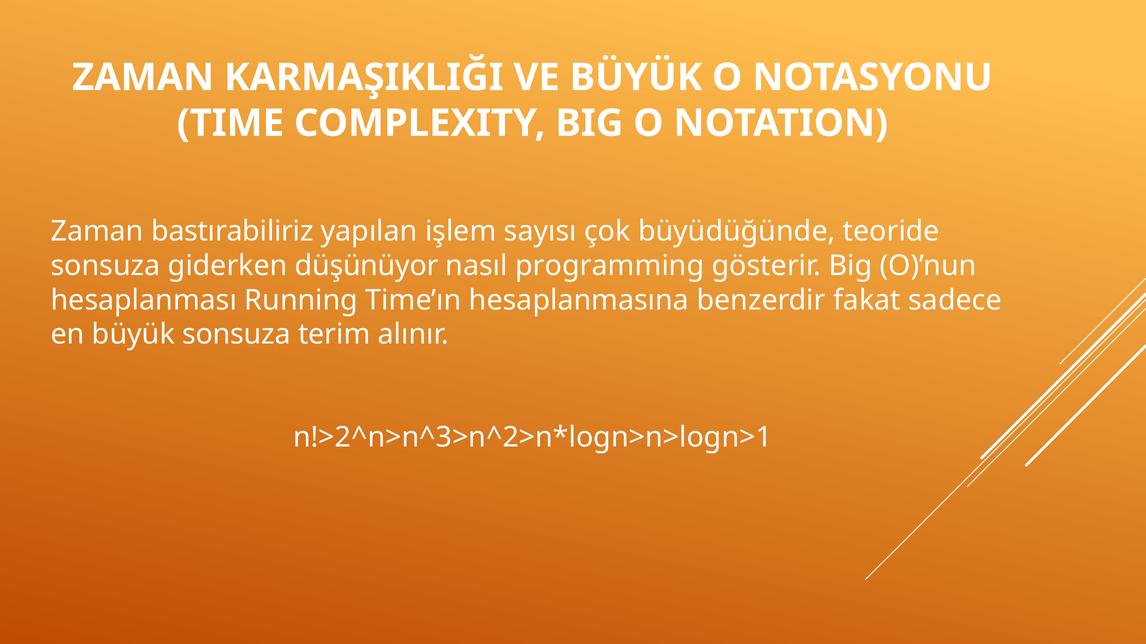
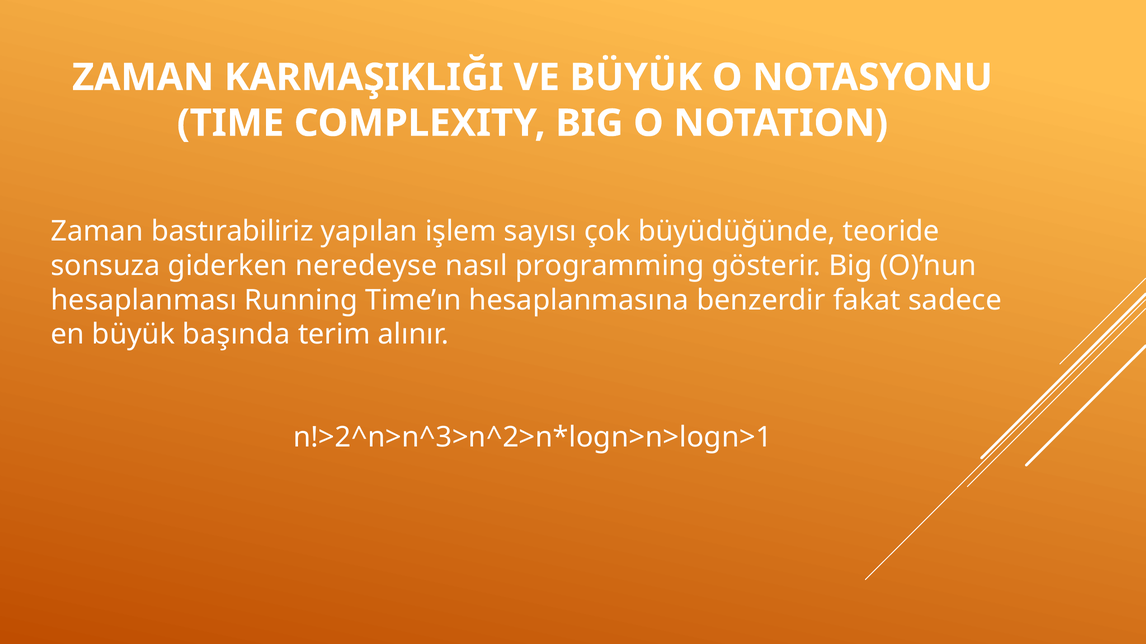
düşünüyor: düşünüyor -> neredeyse (366, 266)
büyük sonsuza: sonsuza -> başında (236, 335)
